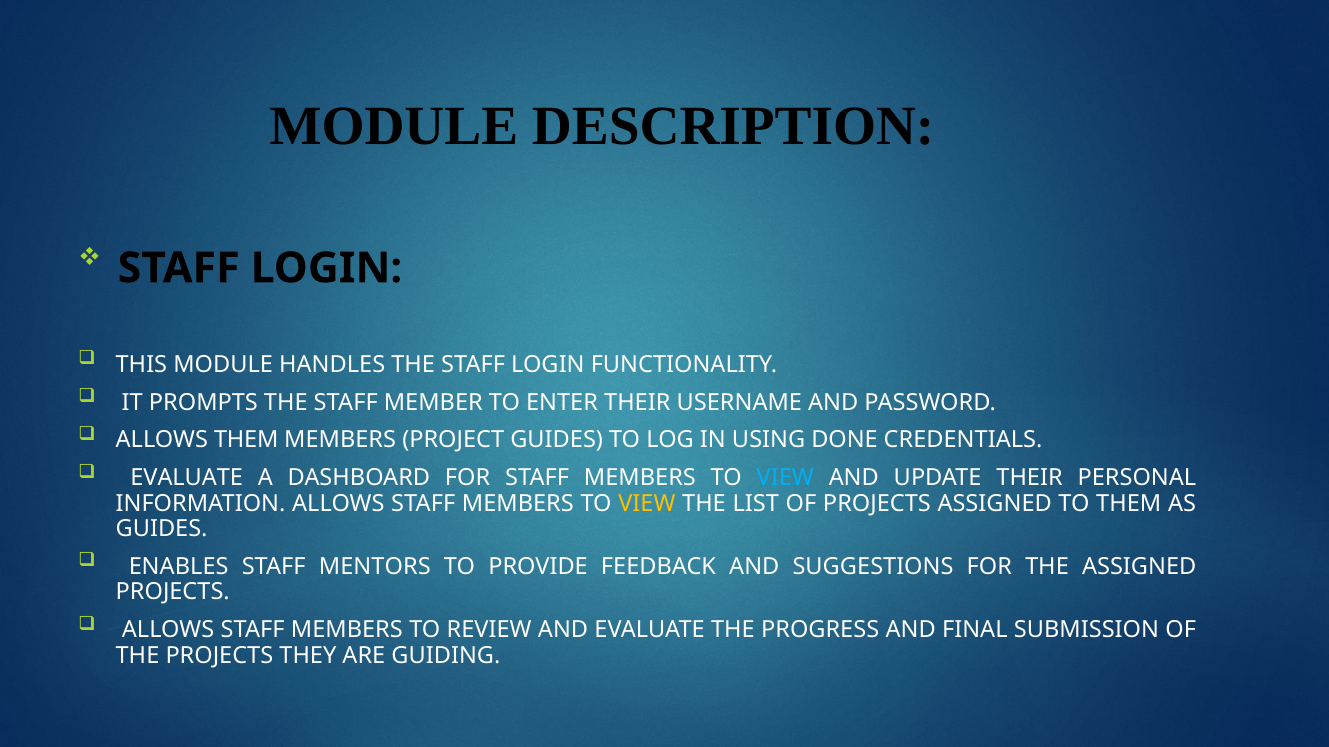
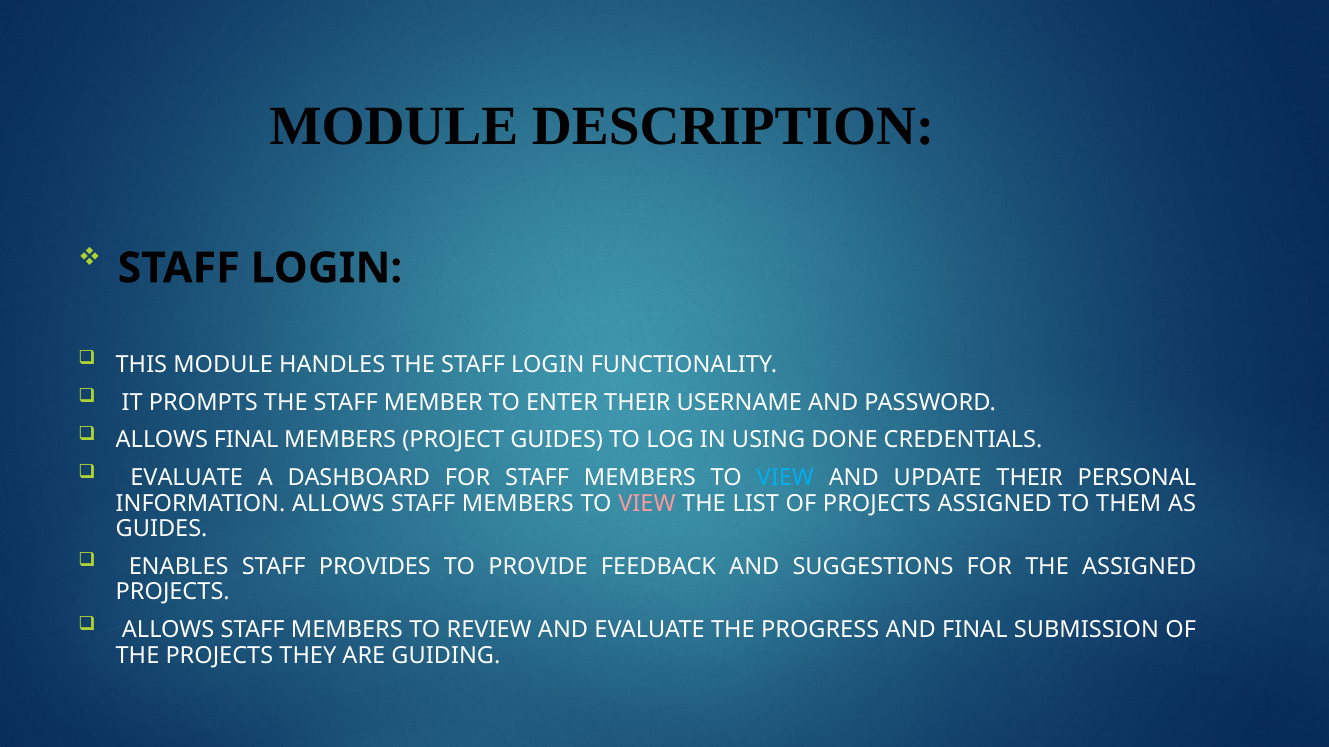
ALLOWS THEM: THEM -> FINAL (246, 440)
VIEW colour: yellow -> pink (647, 504)
MENTORS: MENTORS -> PROVIDES (375, 567)
